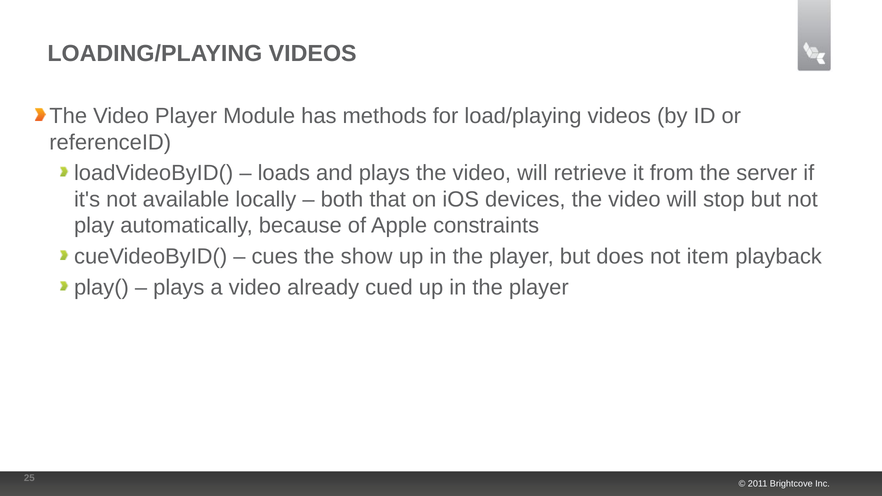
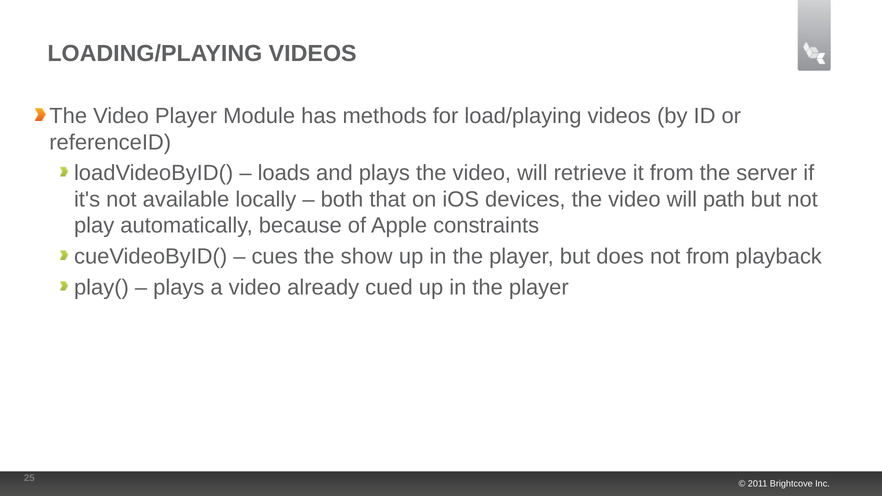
stop: stop -> path (724, 199)
not item: item -> from (708, 257)
